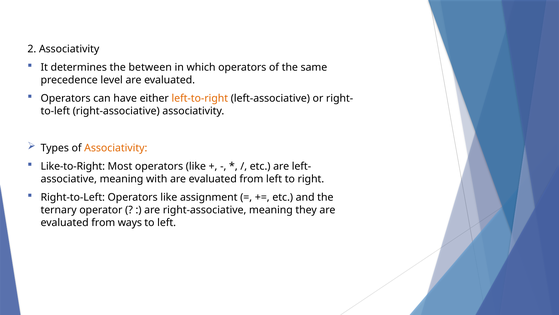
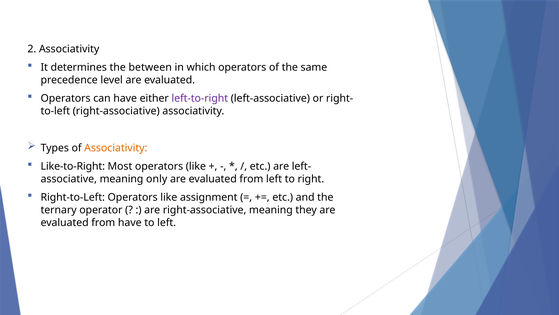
left-to-right colour: orange -> purple (200, 98)
with: with -> only (157, 179)
from ways: ways -> have (130, 222)
